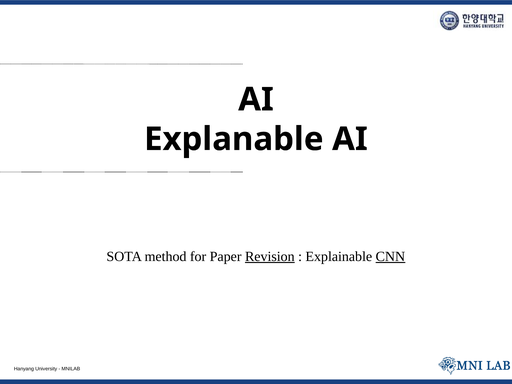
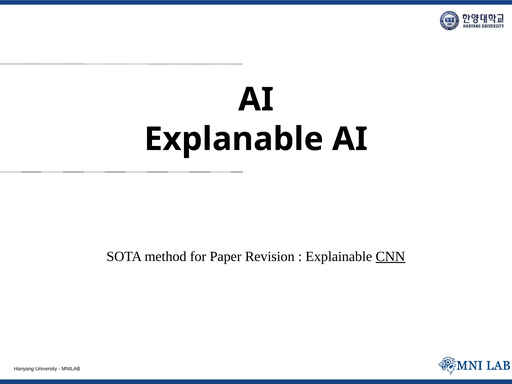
Revision underline: present -> none (270, 256)
